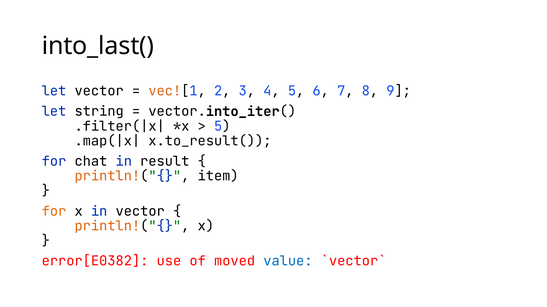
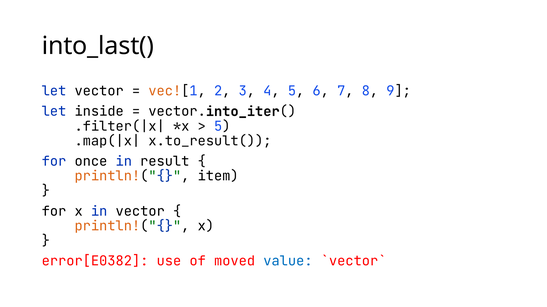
string: string -> inside (99, 112)
chat: chat -> once (91, 162)
for colour: orange -> black (54, 212)
